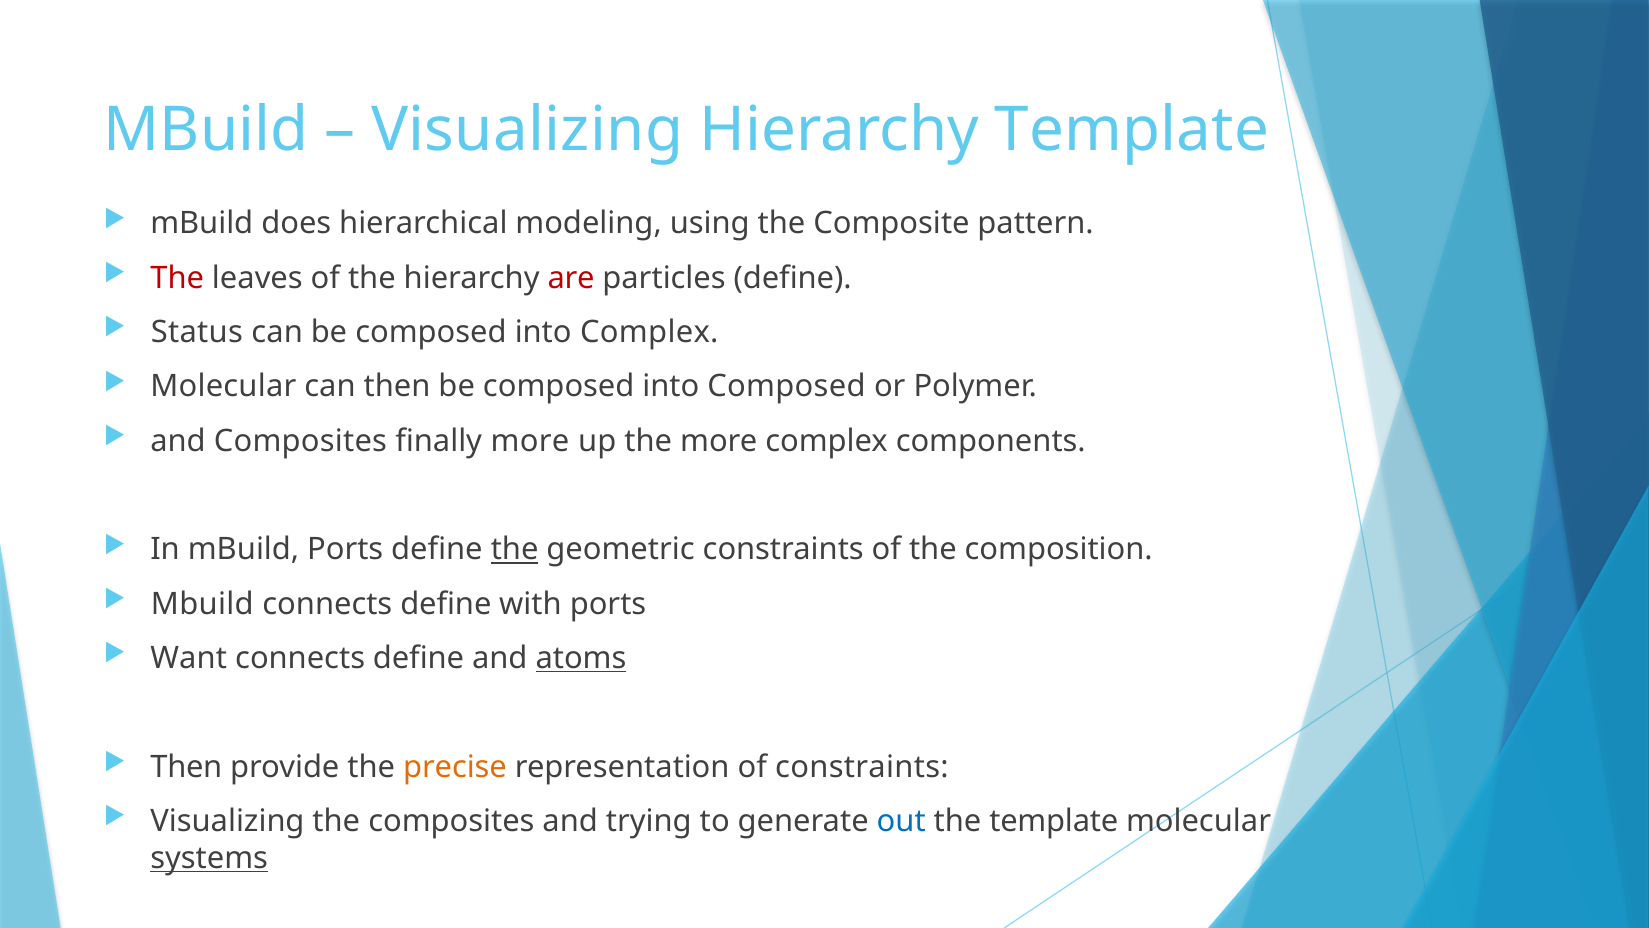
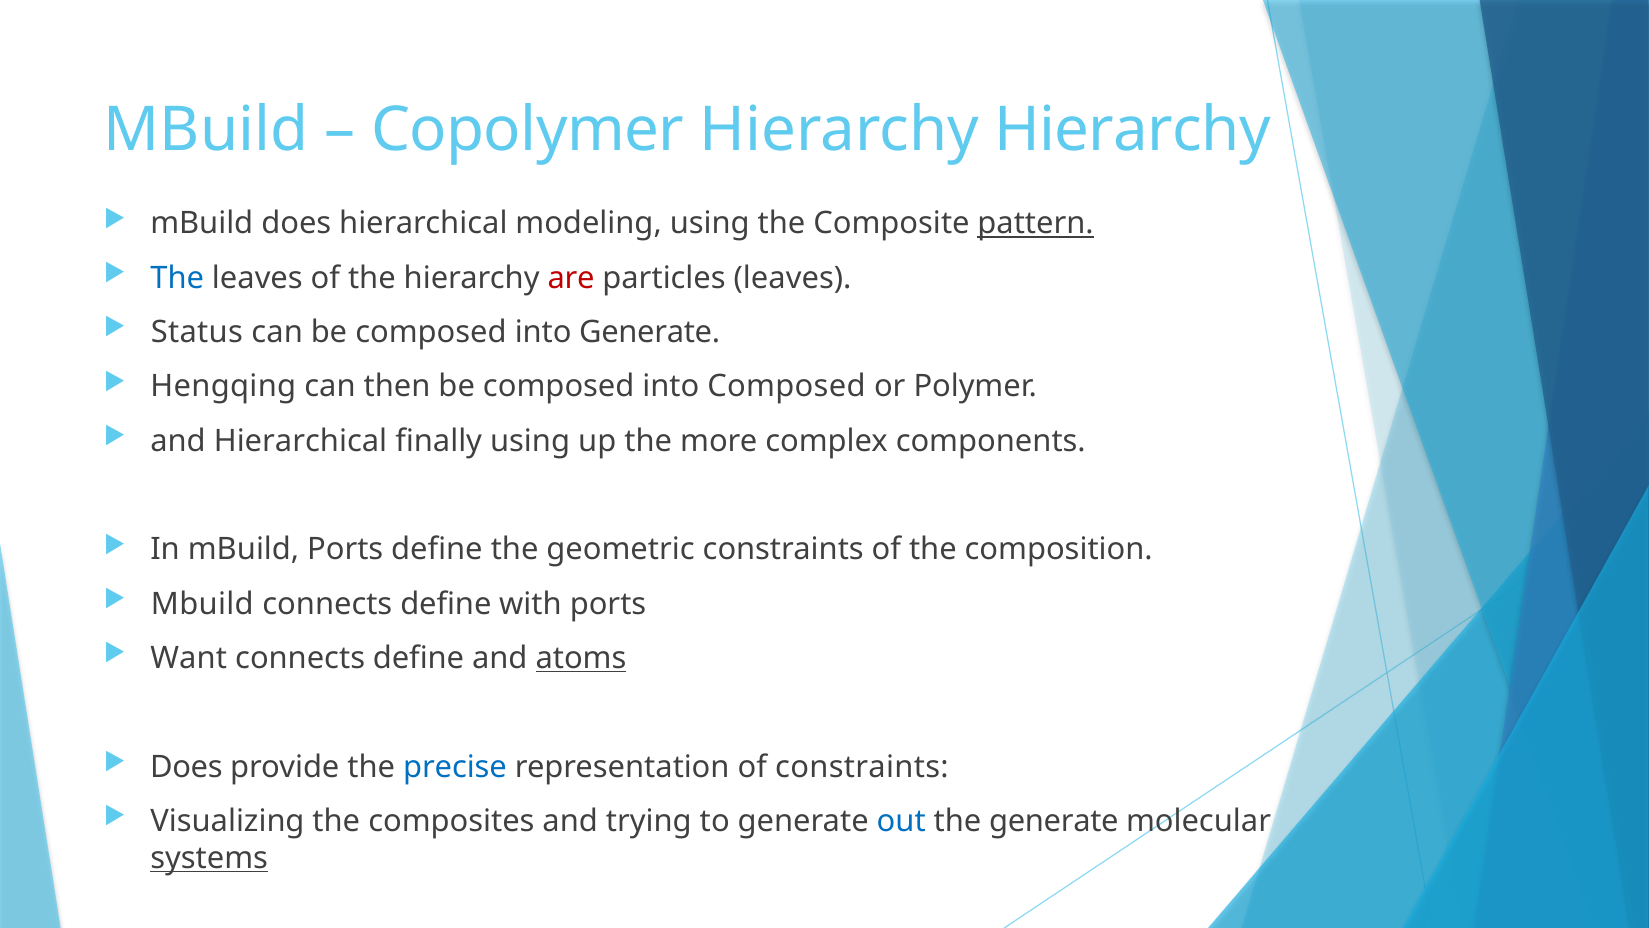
Visualizing: Visualizing -> Copolymer (528, 130)
Hierarchy Template: Template -> Hierarchy (1132, 130)
pattern underline: none -> present (1036, 224)
The colour: red -> blue (177, 278)
particles define: define -> leaves (793, 278)
into Complex: Complex -> Generate (650, 332)
Molecular: Molecular -> Hengqing (223, 386)
and Composites: Composites -> Hierarchical (301, 441)
finally more: more -> using (530, 441)
the underline: present -> none (515, 549)
Then: Then -> Does (186, 766)
precise colour: orange -> blue (455, 766)
the template: template -> generate (1054, 821)
